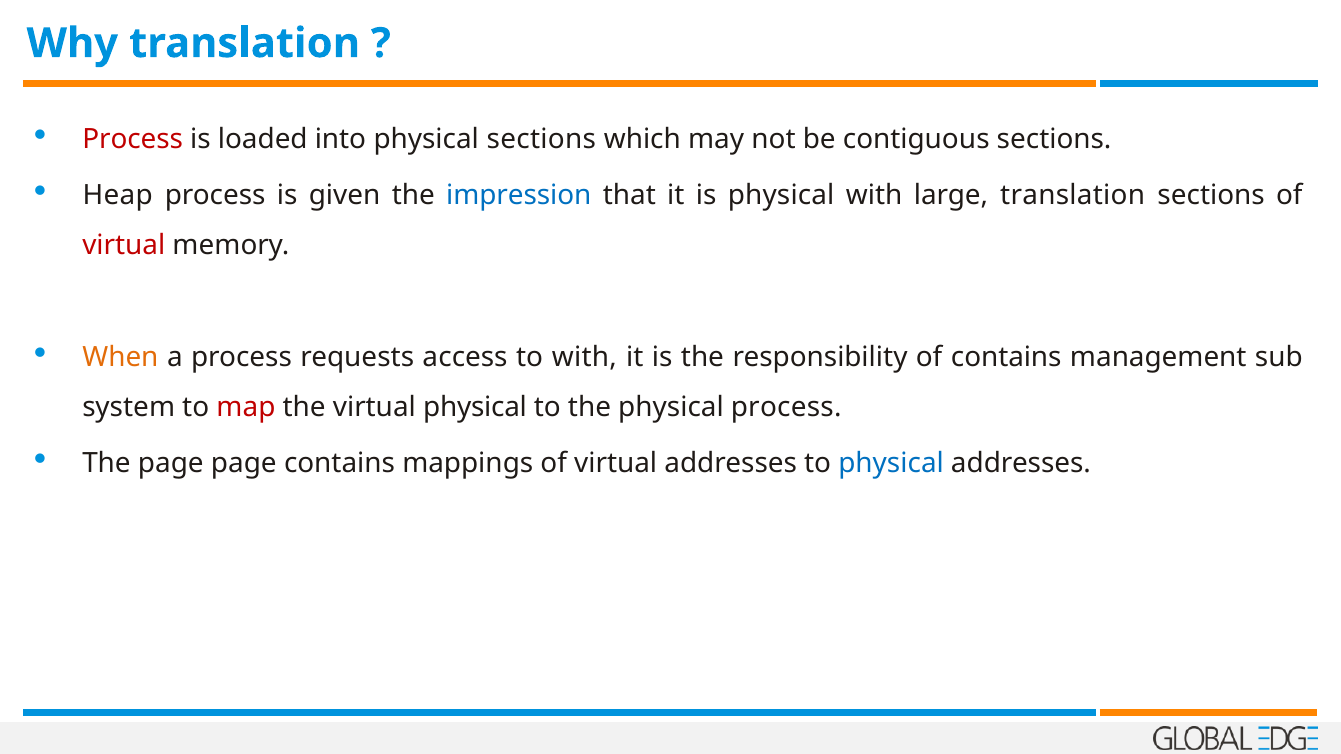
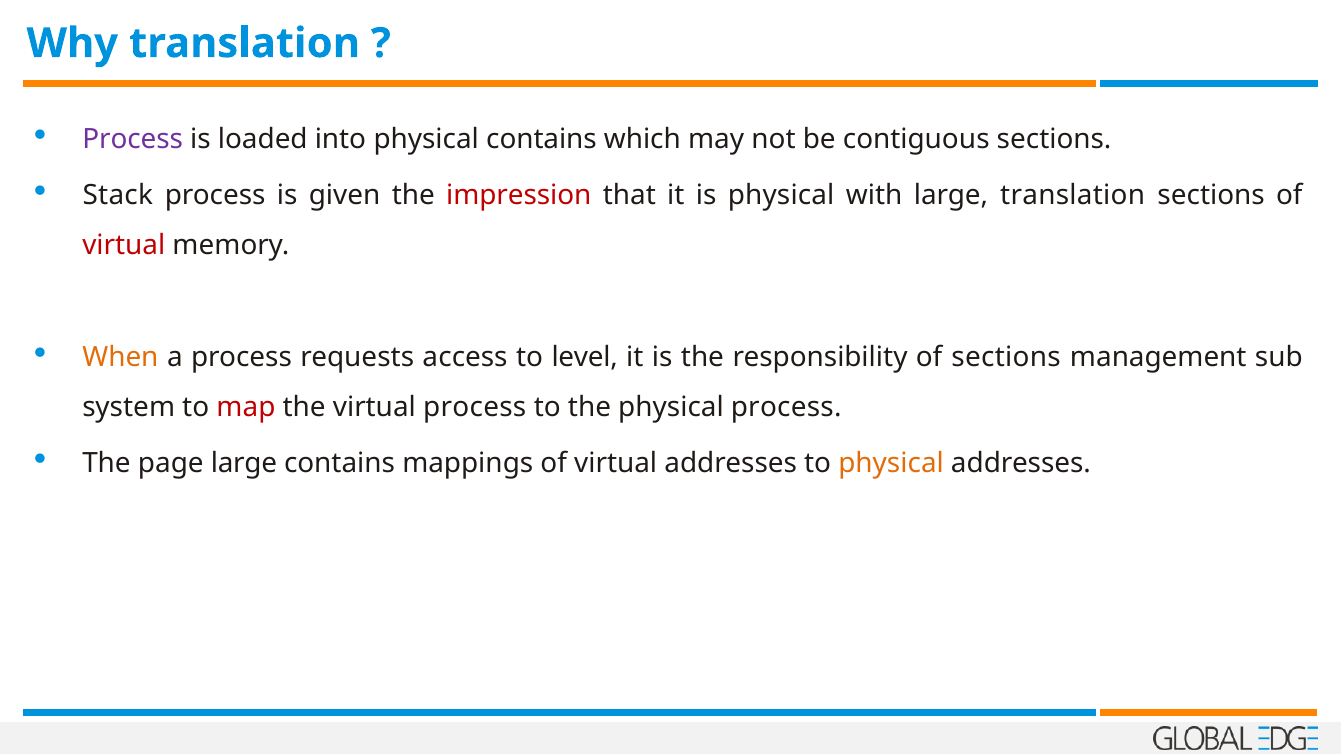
Process colour: red -> purple (133, 140)
physical sections: sections -> contains (541, 140)
Heap: Heap -> Stack (118, 195)
impression colour: blue -> red (519, 195)
to with: with -> level (585, 358)
of contains: contains -> sections (1006, 358)
virtual physical: physical -> process (475, 408)
page page: page -> large (244, 464)
physical colour: blue -> orange (891, 464)
